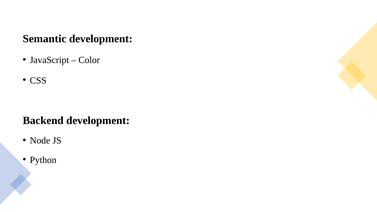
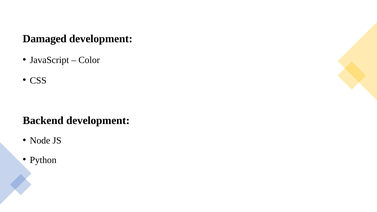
Semantic: Semantic -> Damaged (45, 39)
